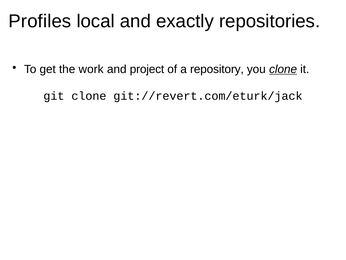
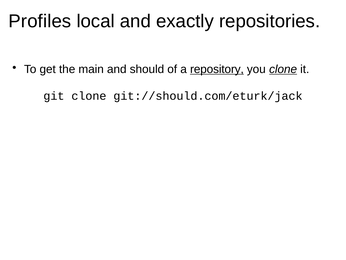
work: work -> main (91, 69)
project: project -> should (147, 69)
repository underline: none -> present (217, 69)
git://revert.com/eturk/jack: git://revert.com/eturk/jack -> git://should.com/eturk/jack (208, 96)
